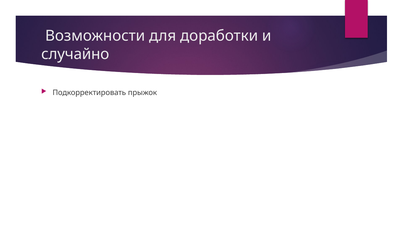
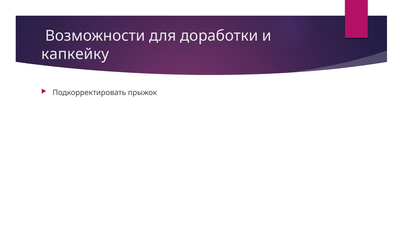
случайно: случайно -> капкейку (75, 54)
